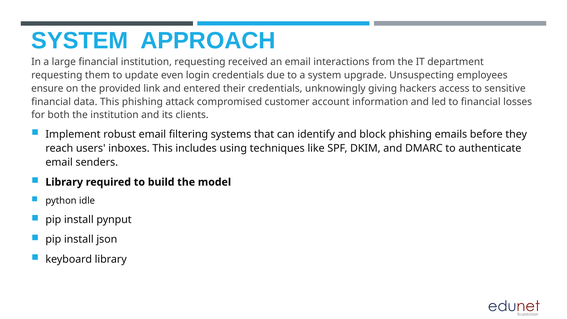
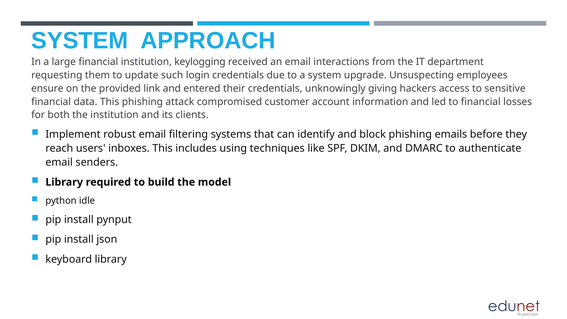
institution requesting: requesting -> keylogging (200, 62)
even: even -> such (172, 75)
